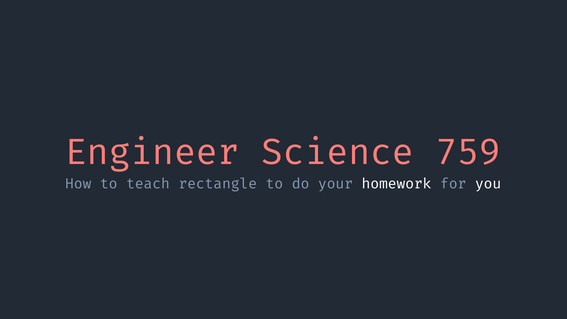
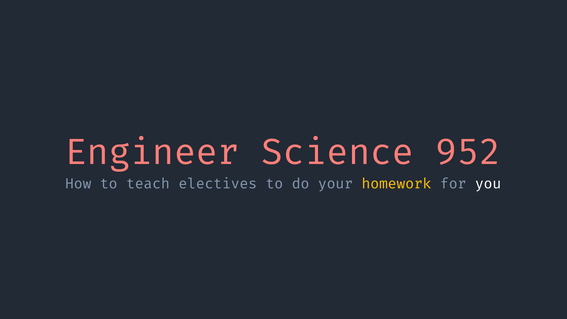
759: 759 -> 952 (468, 153)
rectangle: rectangle -> electives (218, 184)
homework colour: white -> yellow (397, 184)
